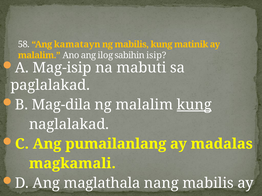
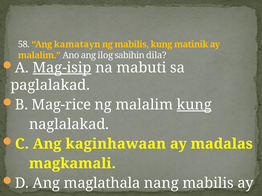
isip: isip -> dila (156, 55)
Mag-isip underline: none -> present (62, 68)
Mag-dila: Mag-dila -> Mag-rice (61, 105)
pumailanlang: pumailanlang -> kaginhawaan (116, 144)
